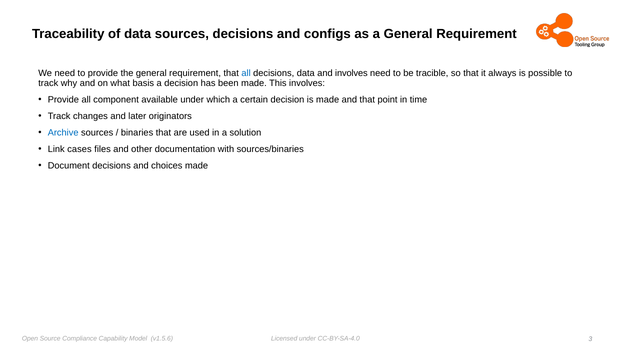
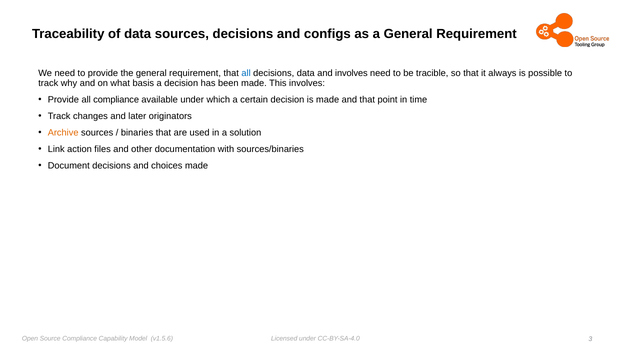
all component: component -> compliance (116, 100)
Archive colour: blue -> orange (63, 133)
cases: cases -> action (80, 149)
